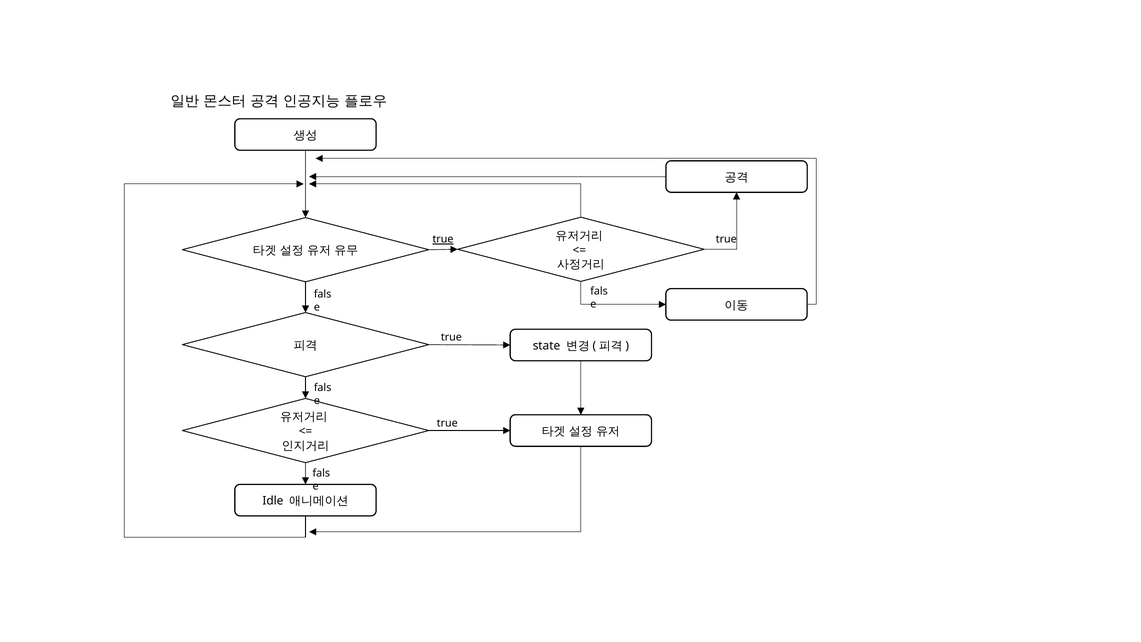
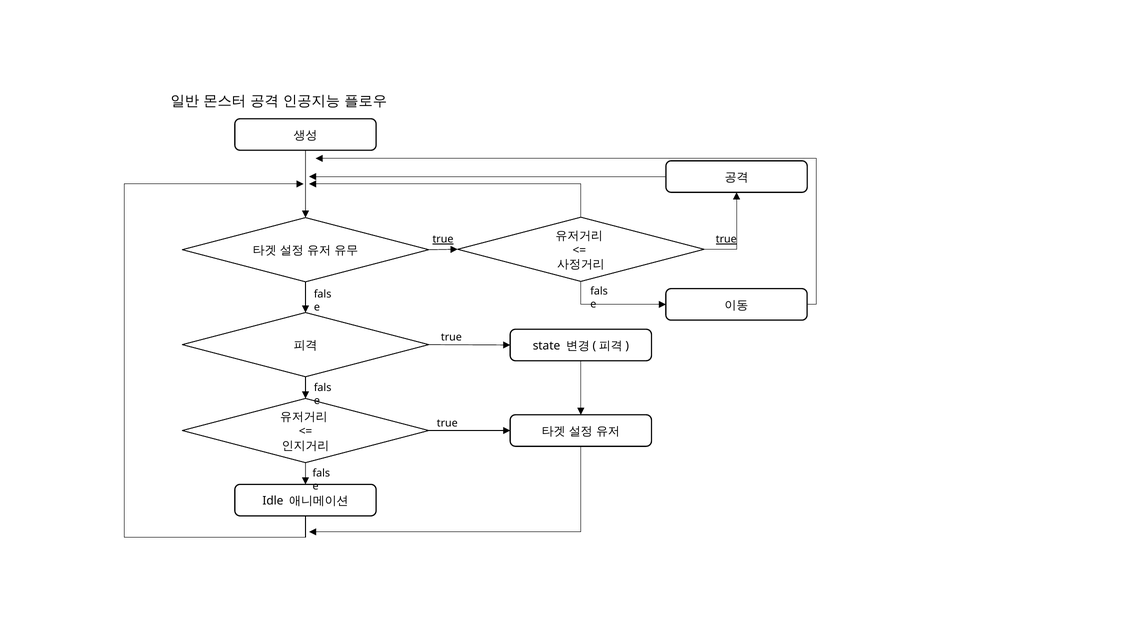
true underline: none -> present (726, 239)
